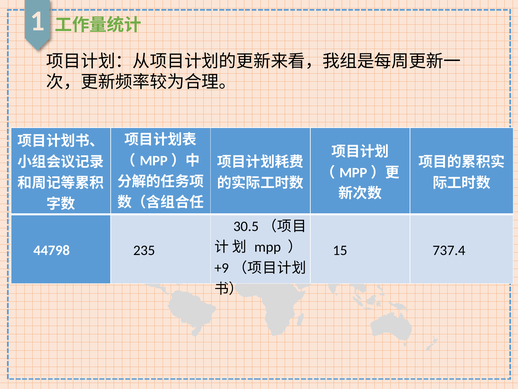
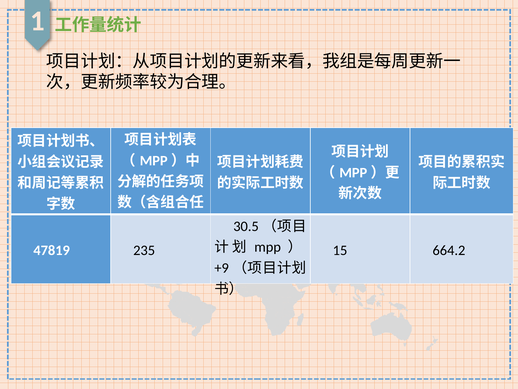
44798: 44798 -> 47819 (52, 250)
737.4: 737.4 -> 664.2 (449, 250)
